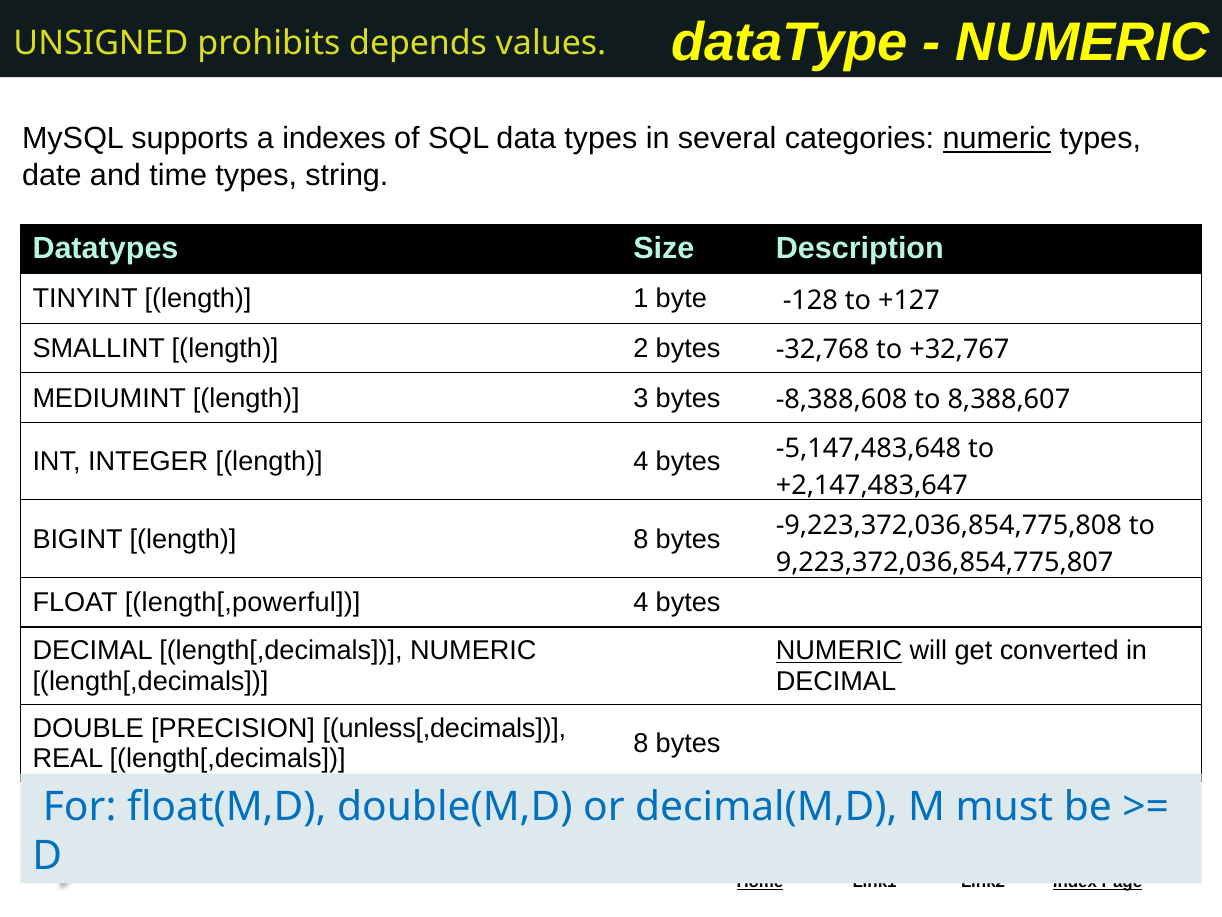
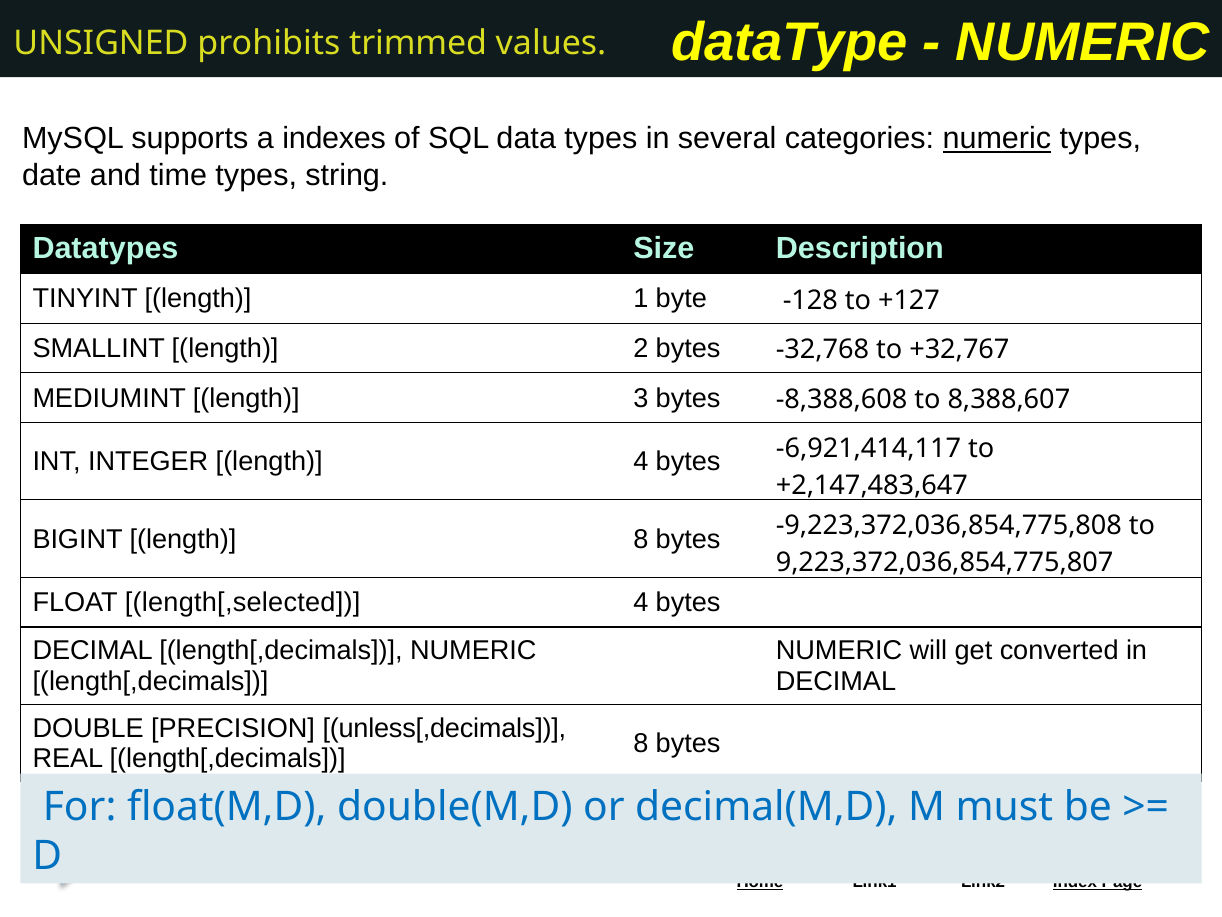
depends: depends -> trimmed (418, 43)
-5,147,483,648: -5,147,483,648 -> -6,921,414,117 (868, 448)
length[,powerful: length[,powerful -> length[,selected (243, 602)
NUMERIC underline: present -> none (839, 651)
